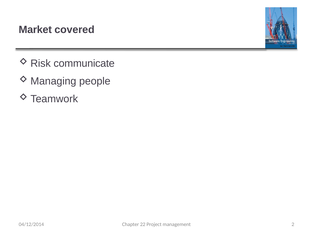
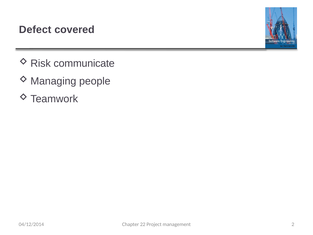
Market: Market -> Defect (35, 30)
